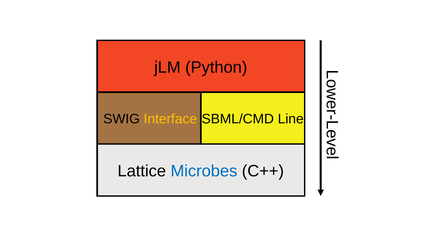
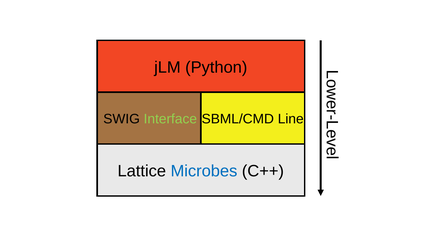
Interface colour: yellow -> light green (170, 119)
